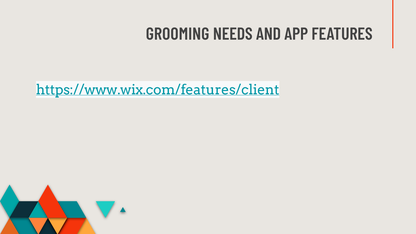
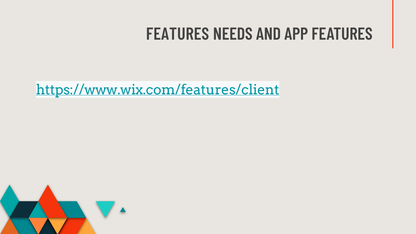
GROOMING: GROOMING -> FEATURES (178, 34)
